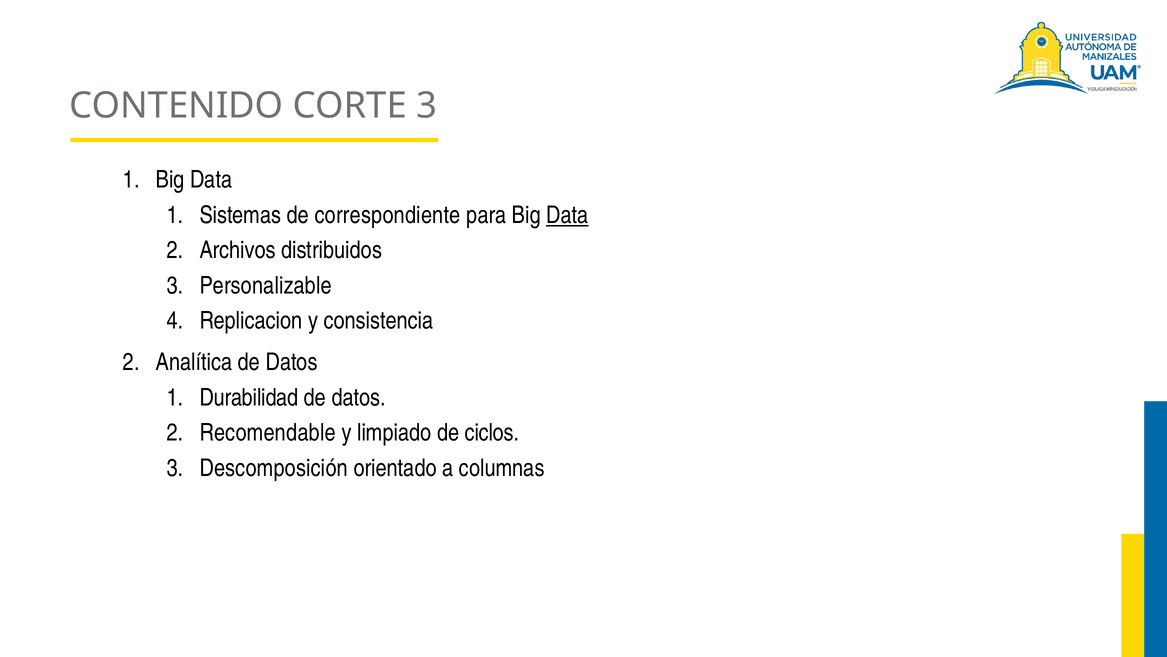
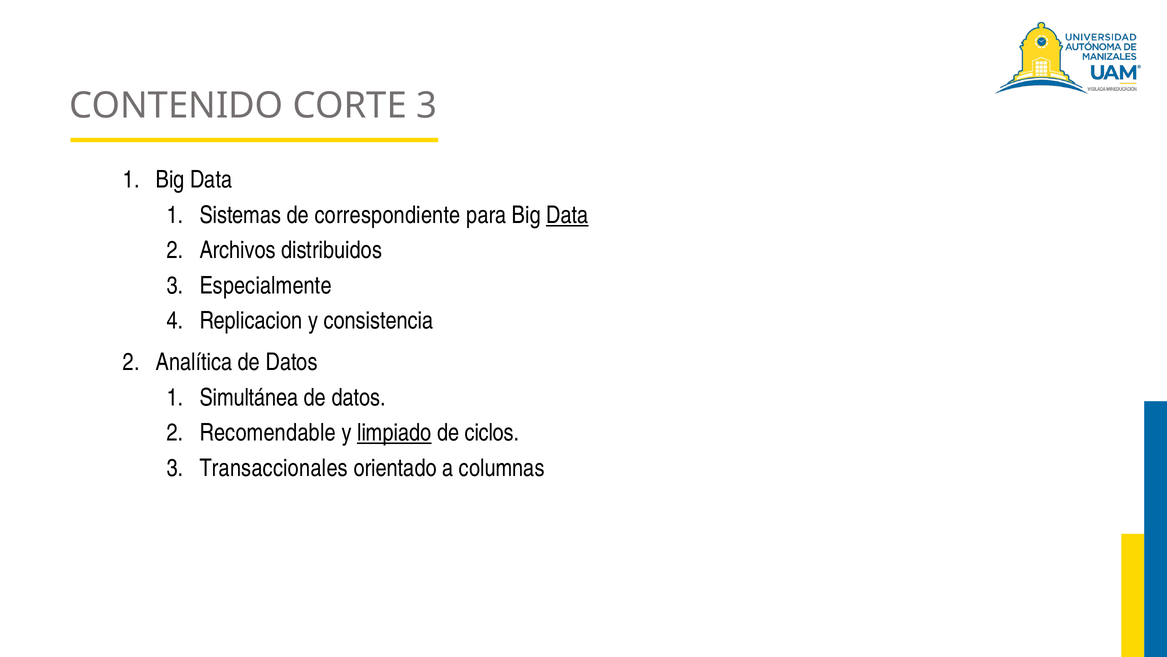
Personalizable: Personalizable -> Especialmente (266, 285)
Durabilidad: Durabilidad -> Simultánea (249, 397)
limpiado underline: none -> present (394, 432)
Descomposición: Descomposición -> Transaccionales (274, 468)
